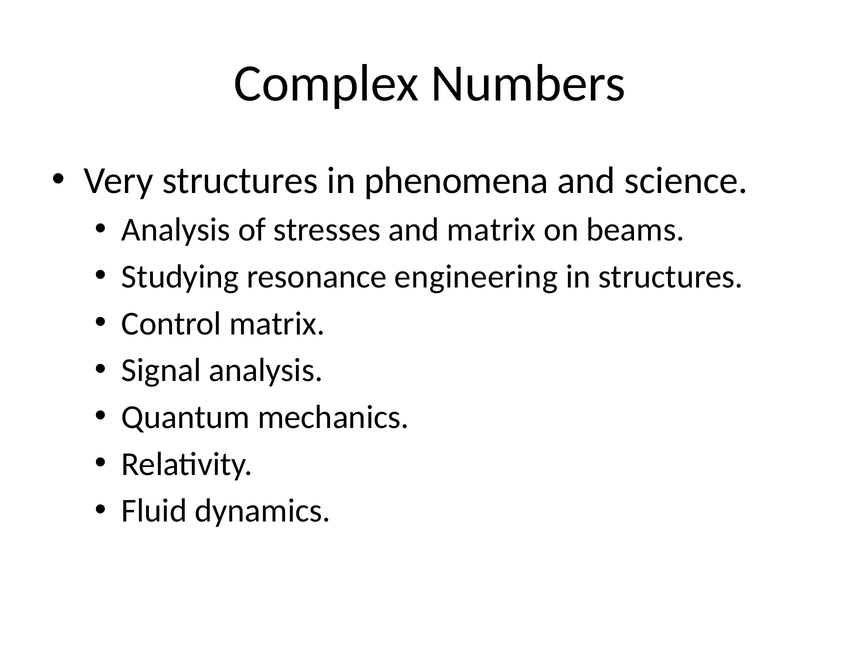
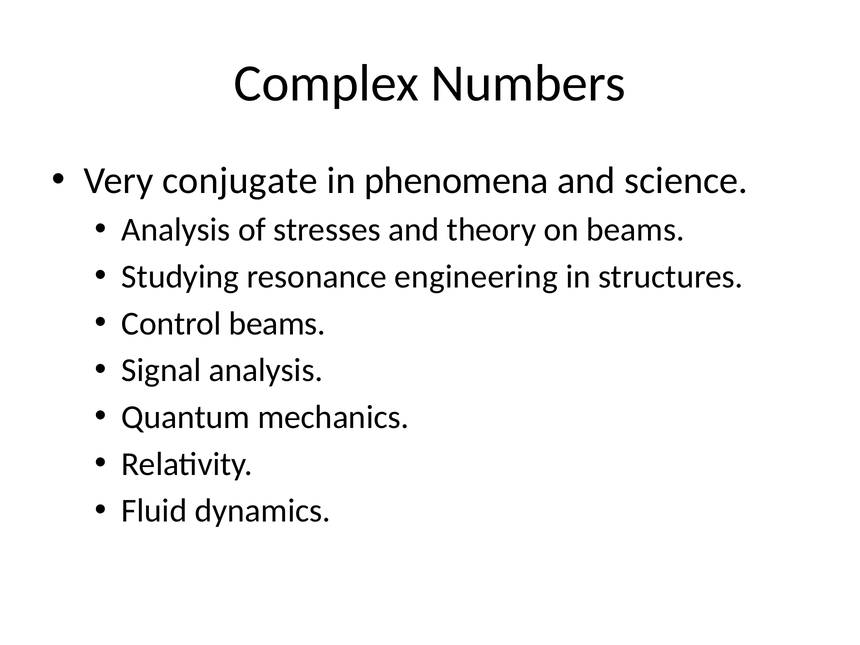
Very structures: structures -> conjugate (240, 180)
and matrix: matrix -> theory (492, 230)
Control matrix: matrix -> beams (277, 324)
